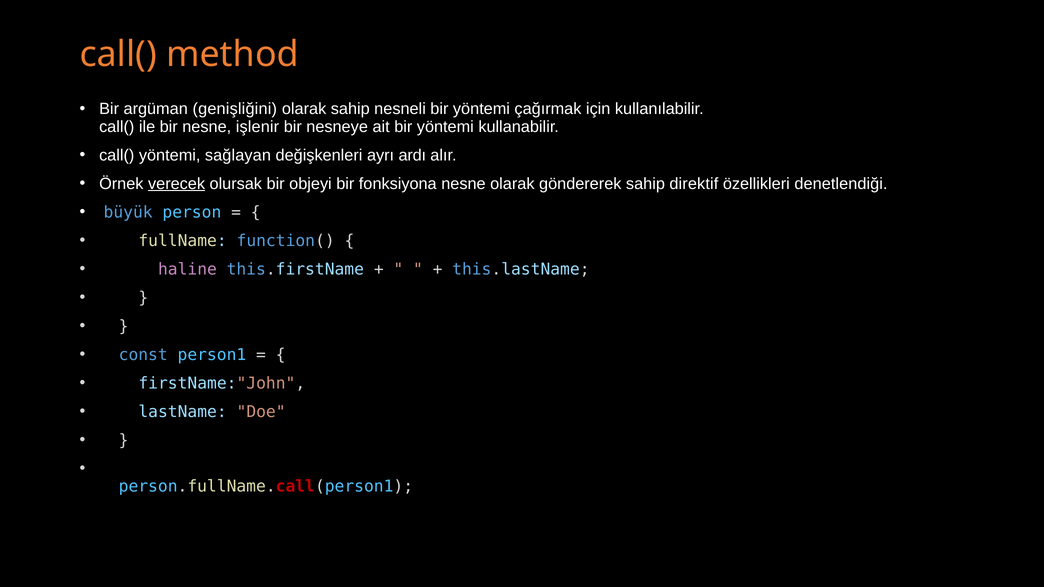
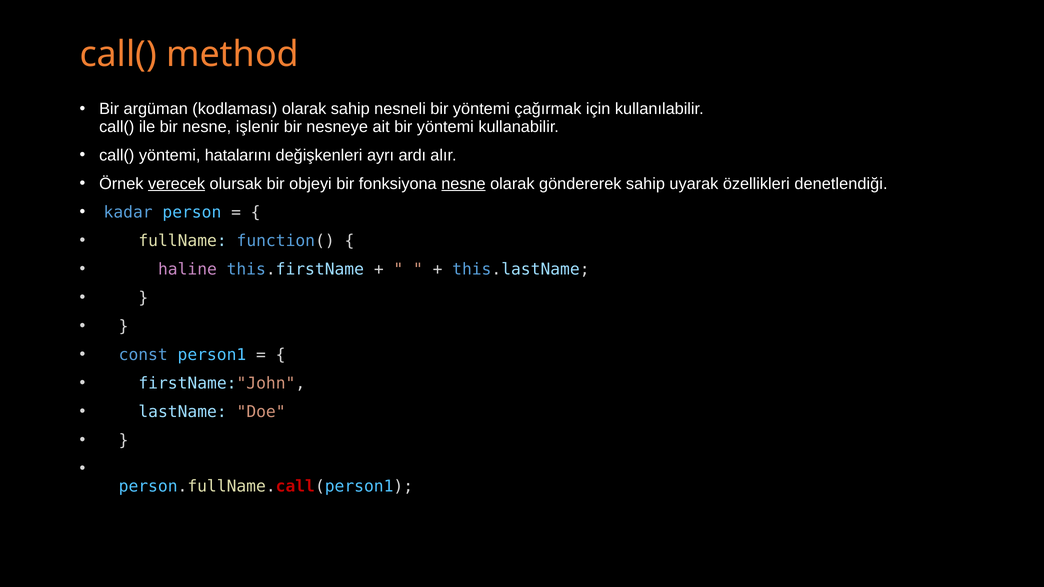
genişliğini: genişliğini -> kodlaması (235, 109)
sağlayan: sağlayan -> hatalarını (238, 155)
nesne underline: none -> present (463, 184)
direktif: direktif -> uyarak (694, 184)
büyük: büyük -> kadar (128, 212)
